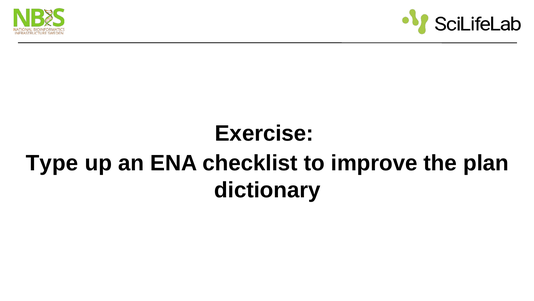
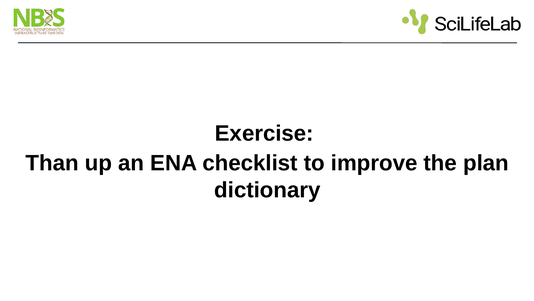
Type: Type -> Than (52, 163)
